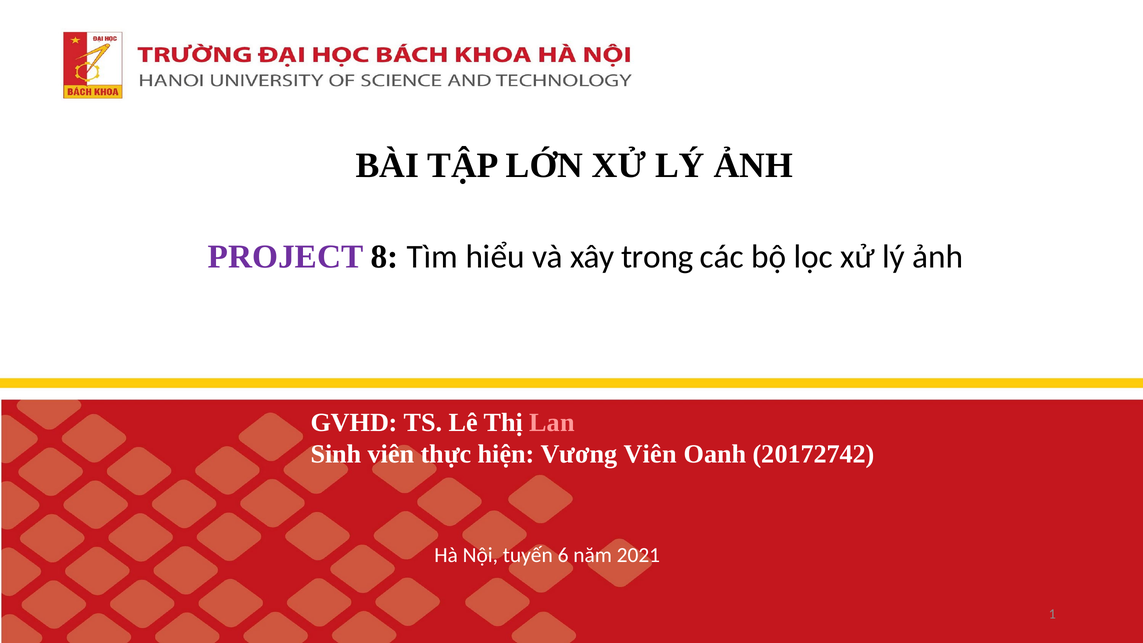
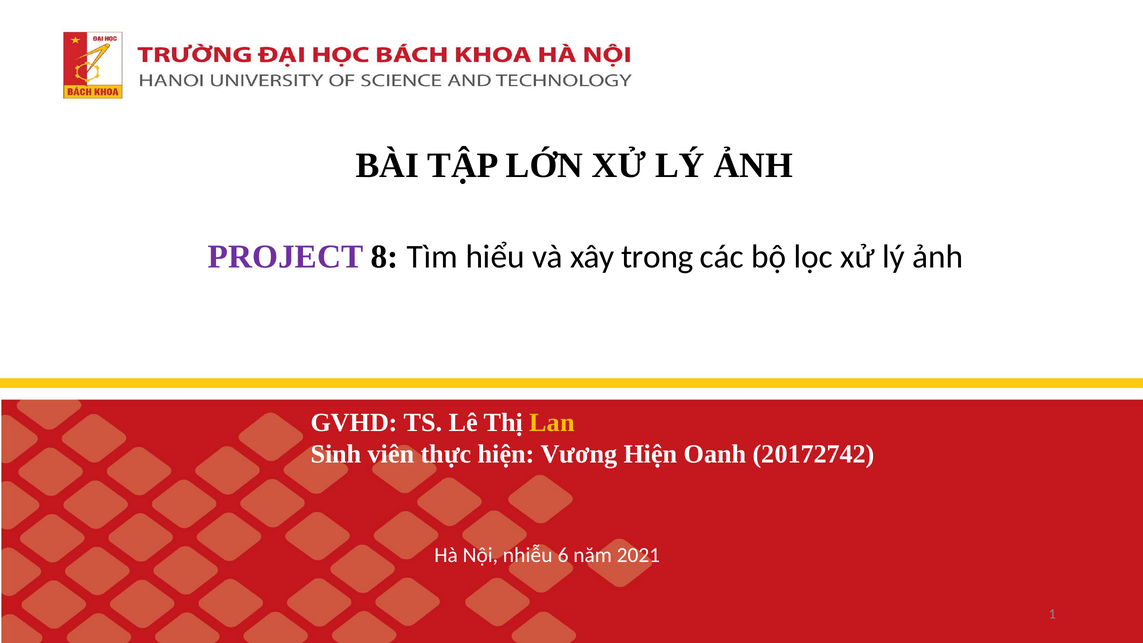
Lan colour: pink -> yellow (552, 423)
Vương Viên: Viên -> Hiện (650, 454)
tuyến: tuyến -> nhiễu (528, 555)
